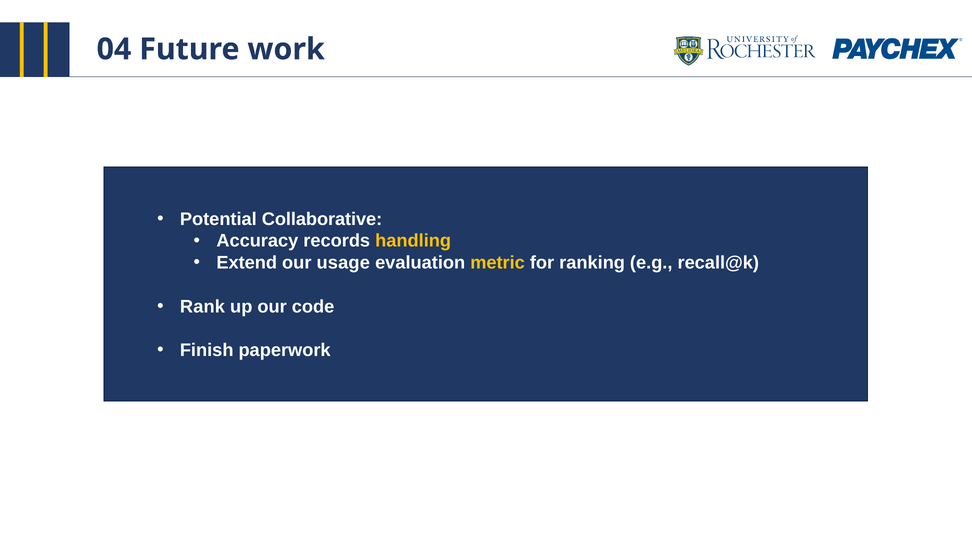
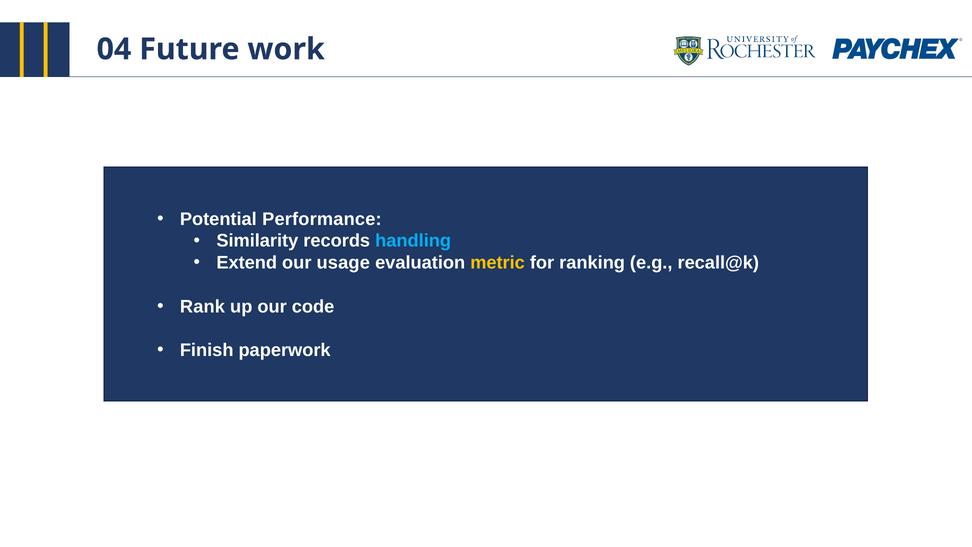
Collaborative: Collaborative -> Performance (322, 219)
Accuracy: Accuracy -> Similarity (257, 241)
handling colour: yellow -> light blue (413, 241)
